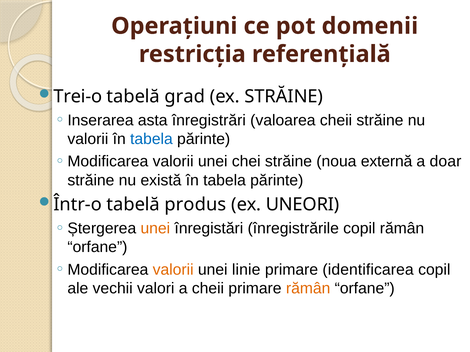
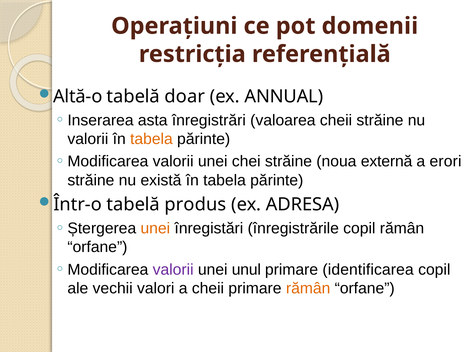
Trei-o: Trei-o -> Altă-o (78, 97)
grad: grad -> doar (185, 97)
ex STRĂINE: STRĂINE -> ANNUAL (284, 97)
tabela colour: blue -> orange (151, 139)
doar: doar -> erori (446, 162)
UNEORI: UNEORI -> ADRESA (303, 205)
valorii colour: orange -> purple (173, 270)
linie: linie -> unul (246, 270)
